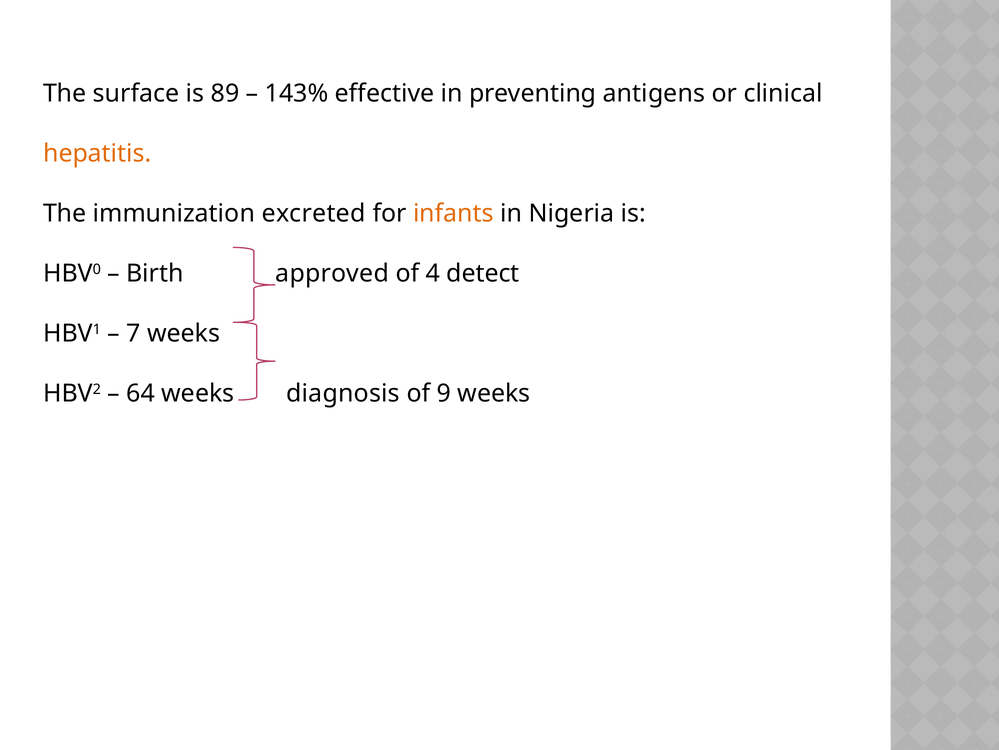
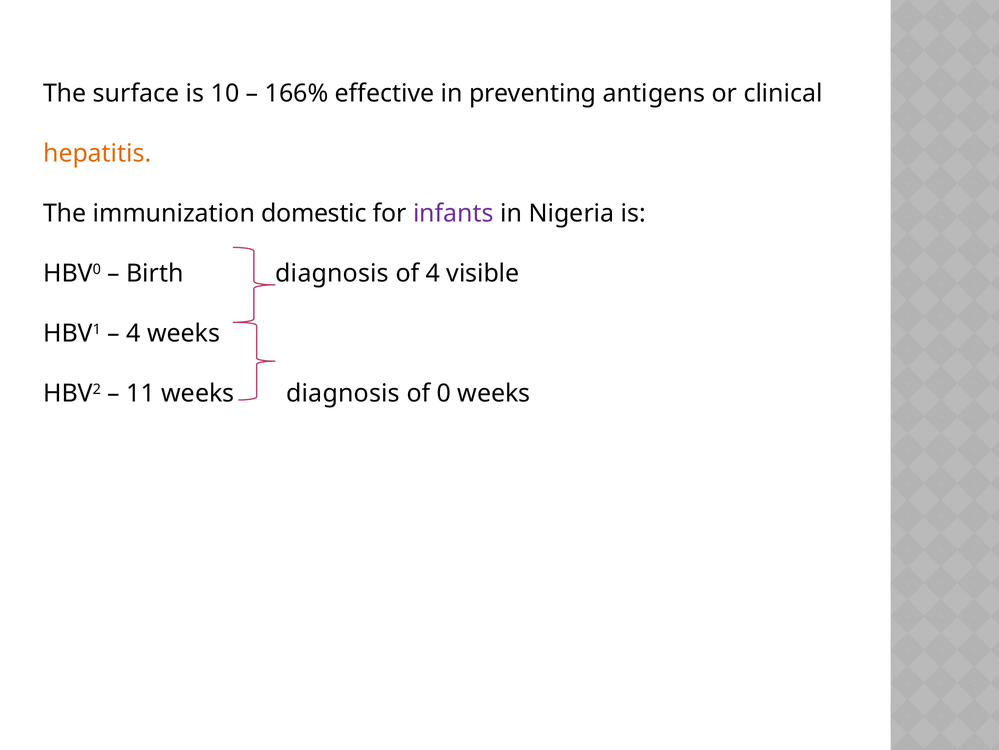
89: 89 -> 10 (225, 93)
143%: 143% -> 166% (297, 93)
excreted: excreted -> domestic (314, 213)
infants colour: orange -> purple (453, 213)
Birth approved: approved -> diagnosis (332, 273)
detect: detect -> visible (483, 273)
7: 7 -> 4 (134, 333)
64: 64 -> 11 (141, 393)
9: 9 -> 0 (444, 393)
